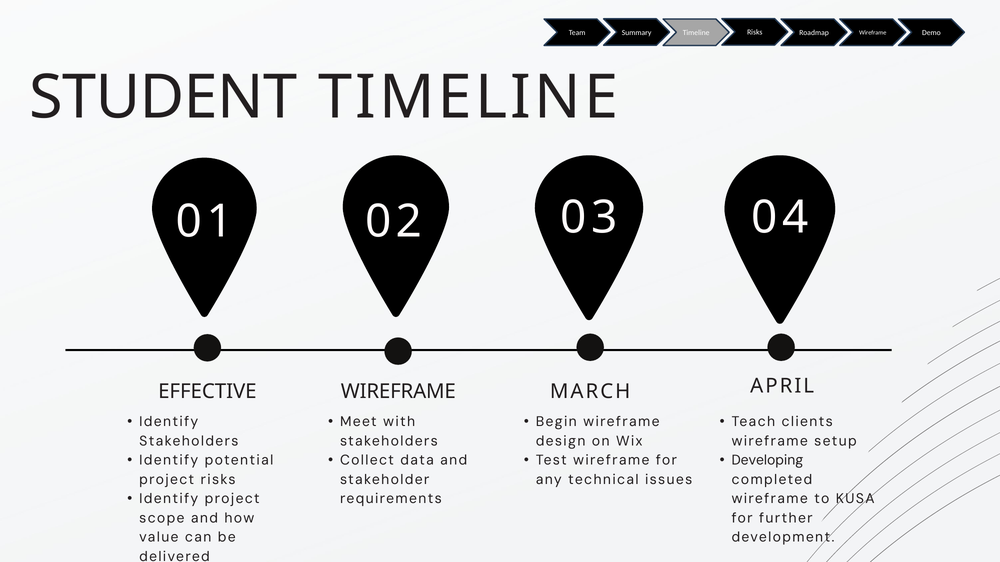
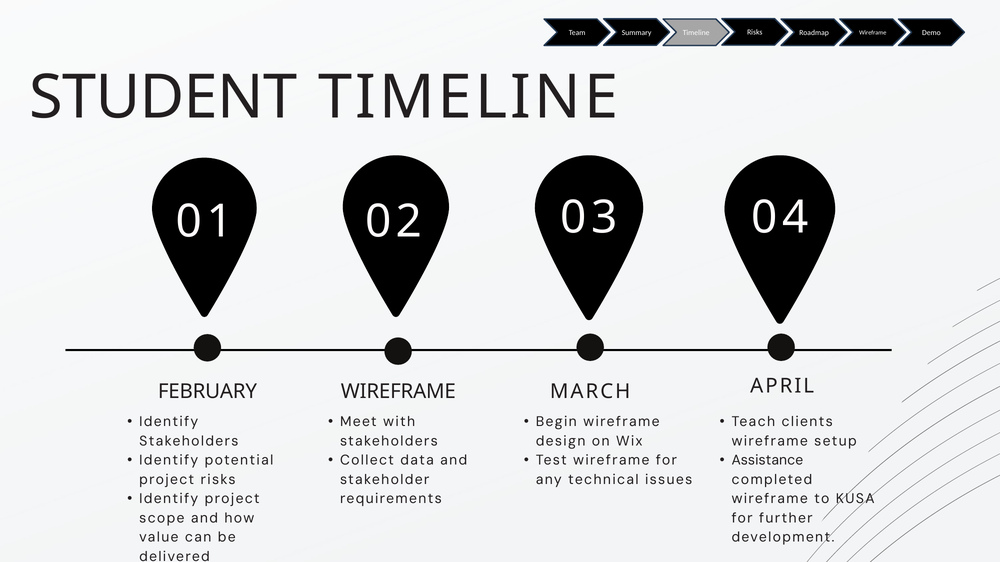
EFFECTIVE: EFFECTIVE -> FEBRUARY (207, 392)
Developing: Developing -> Assistance (767, 461)
